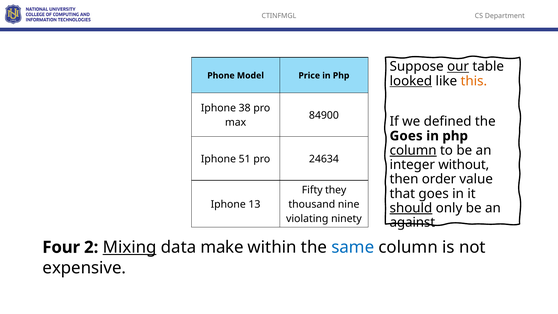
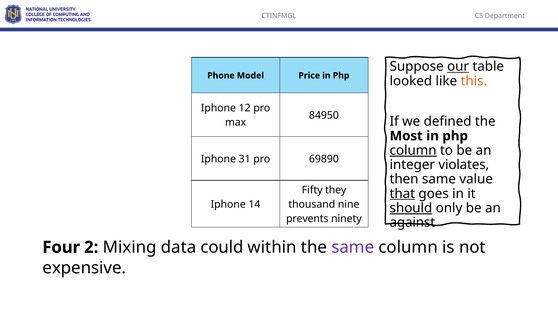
looked underline: present -> none (411, 81)
38: 38 -> 12 (245, 108)
84900: 84900 -> 84950 (324, 115)
Goes: Goes -> Most (406, 136)
51: 51 -> 31 (245, 159)
24634: 24634 -> 69890 (324, 159)
without: without -> violates (464, 165)
then order: order -> same (439, 179)
that underline: none -> present (402, 194)
13: 13 -> 14 (254, 204)
violating: violating -> prevents (307, 218)
Mixing underline: present -> none (130, 247)
make: make -> could (222, 247)
same colour: blue -> purple (353, 247)
